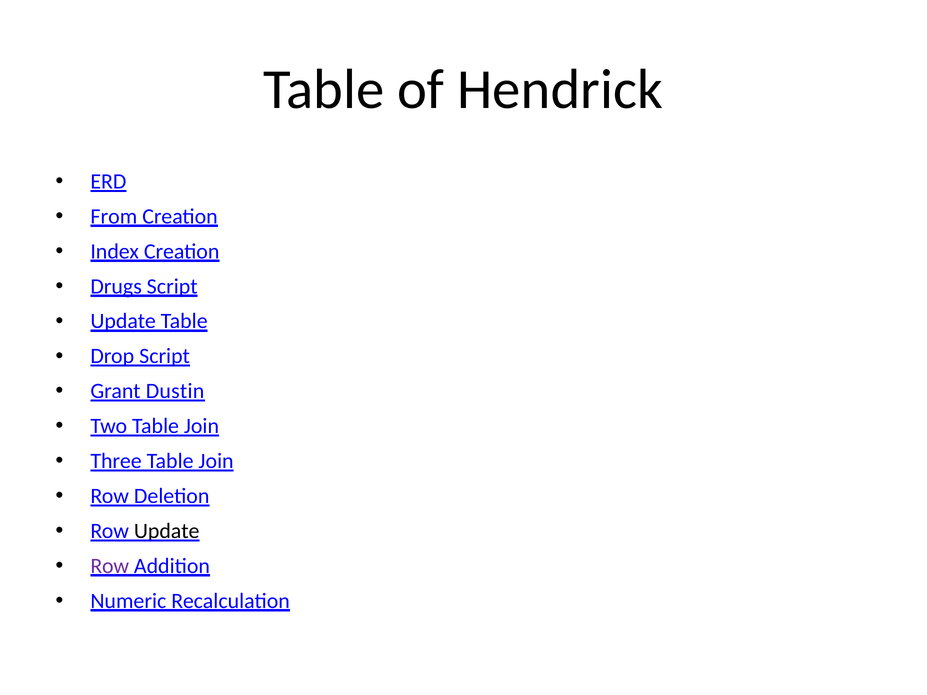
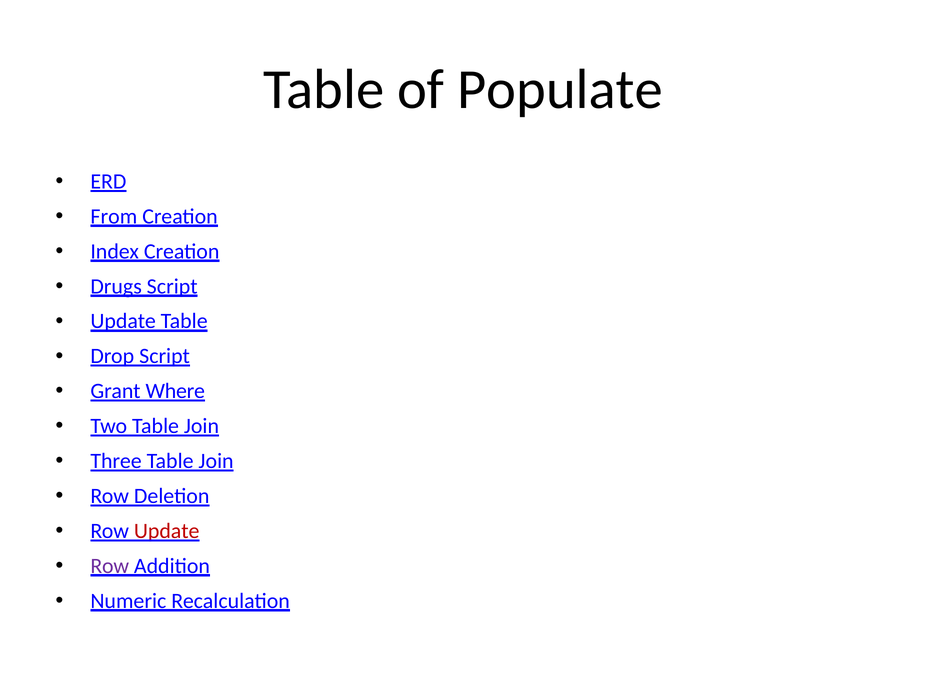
Hendrick: Hendrick -> Populate (560, 90)
Dustin: Dustin -> Where (175, 391)
Update colour: black -> red (167, 531)
